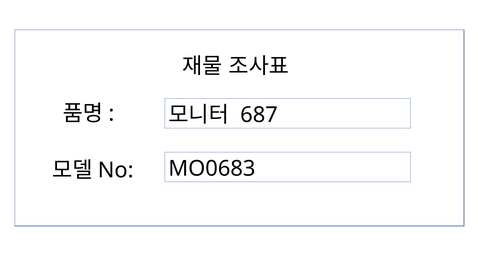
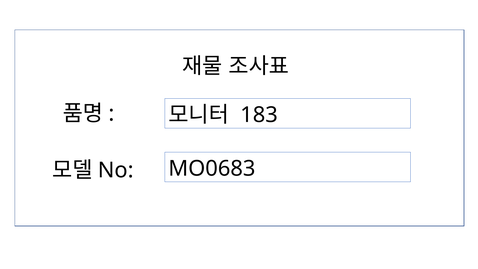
687: 687 -> 183 (259, 115)
